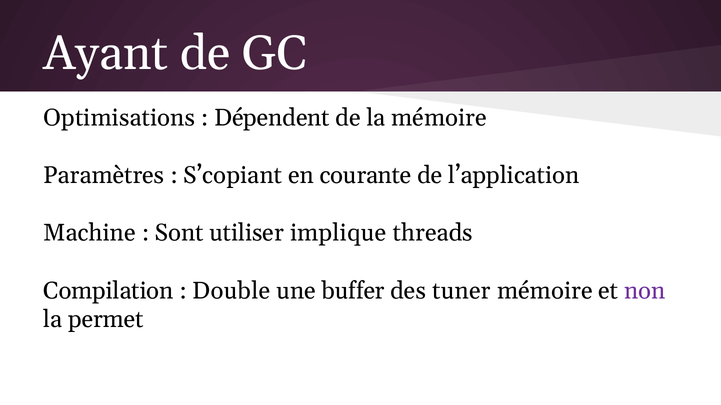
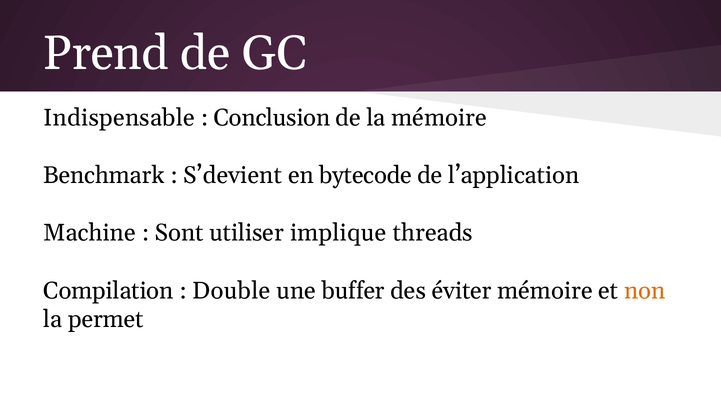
Ayant: Ayant -> Prend (106, 53)
Optimisations: Optimisations -> Indispensable (119, 118)
Dépendent: Dépendent -> Conclusion (272, 118)
Paramètres: Paramètres -> Benchmark (104, 176)
S’copiant: S’copiant -> S’devient (233, 176)
courante: courante -> bytecode (366, 176)
tuner: tuner -> éviter (462, 291)
non colour: purple -> orange (645, 291)
